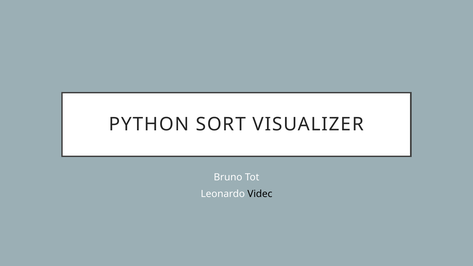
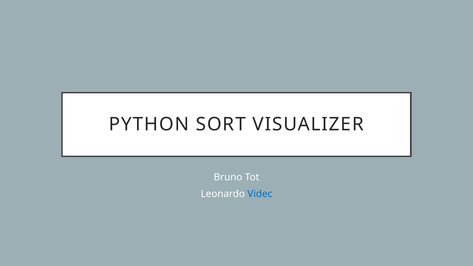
Videc colour: black -> blue (260, 194)
